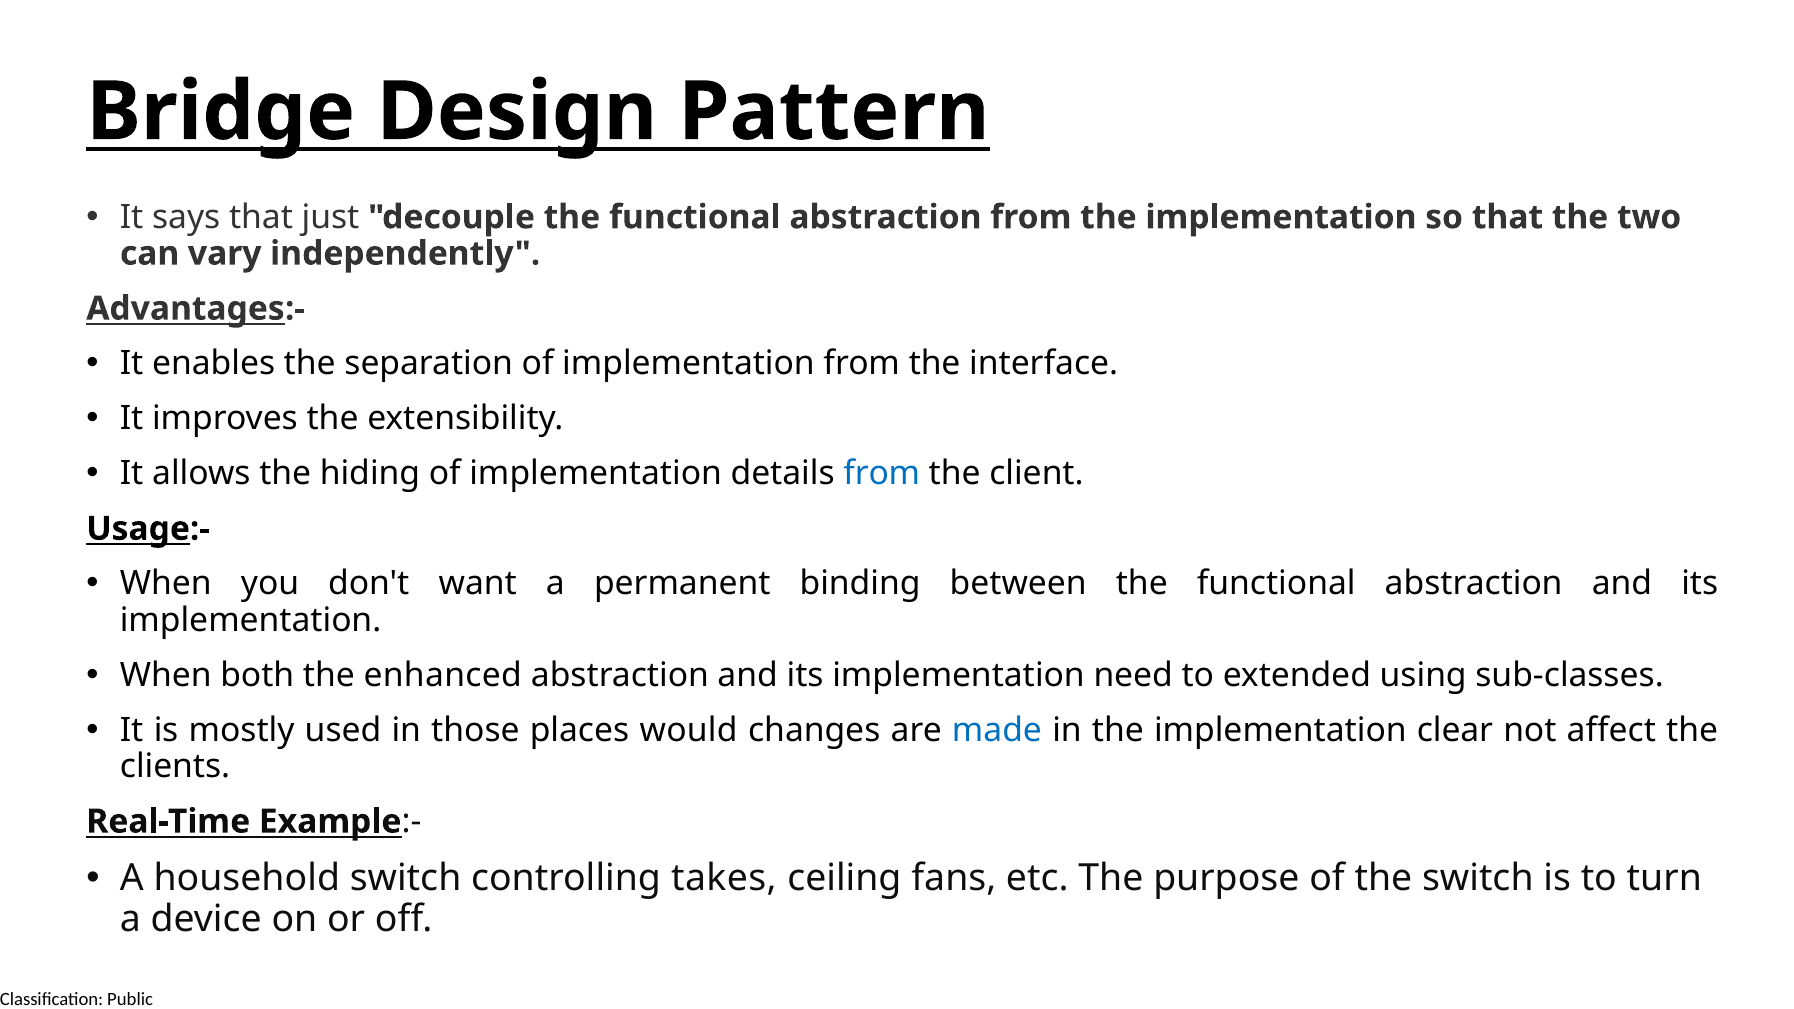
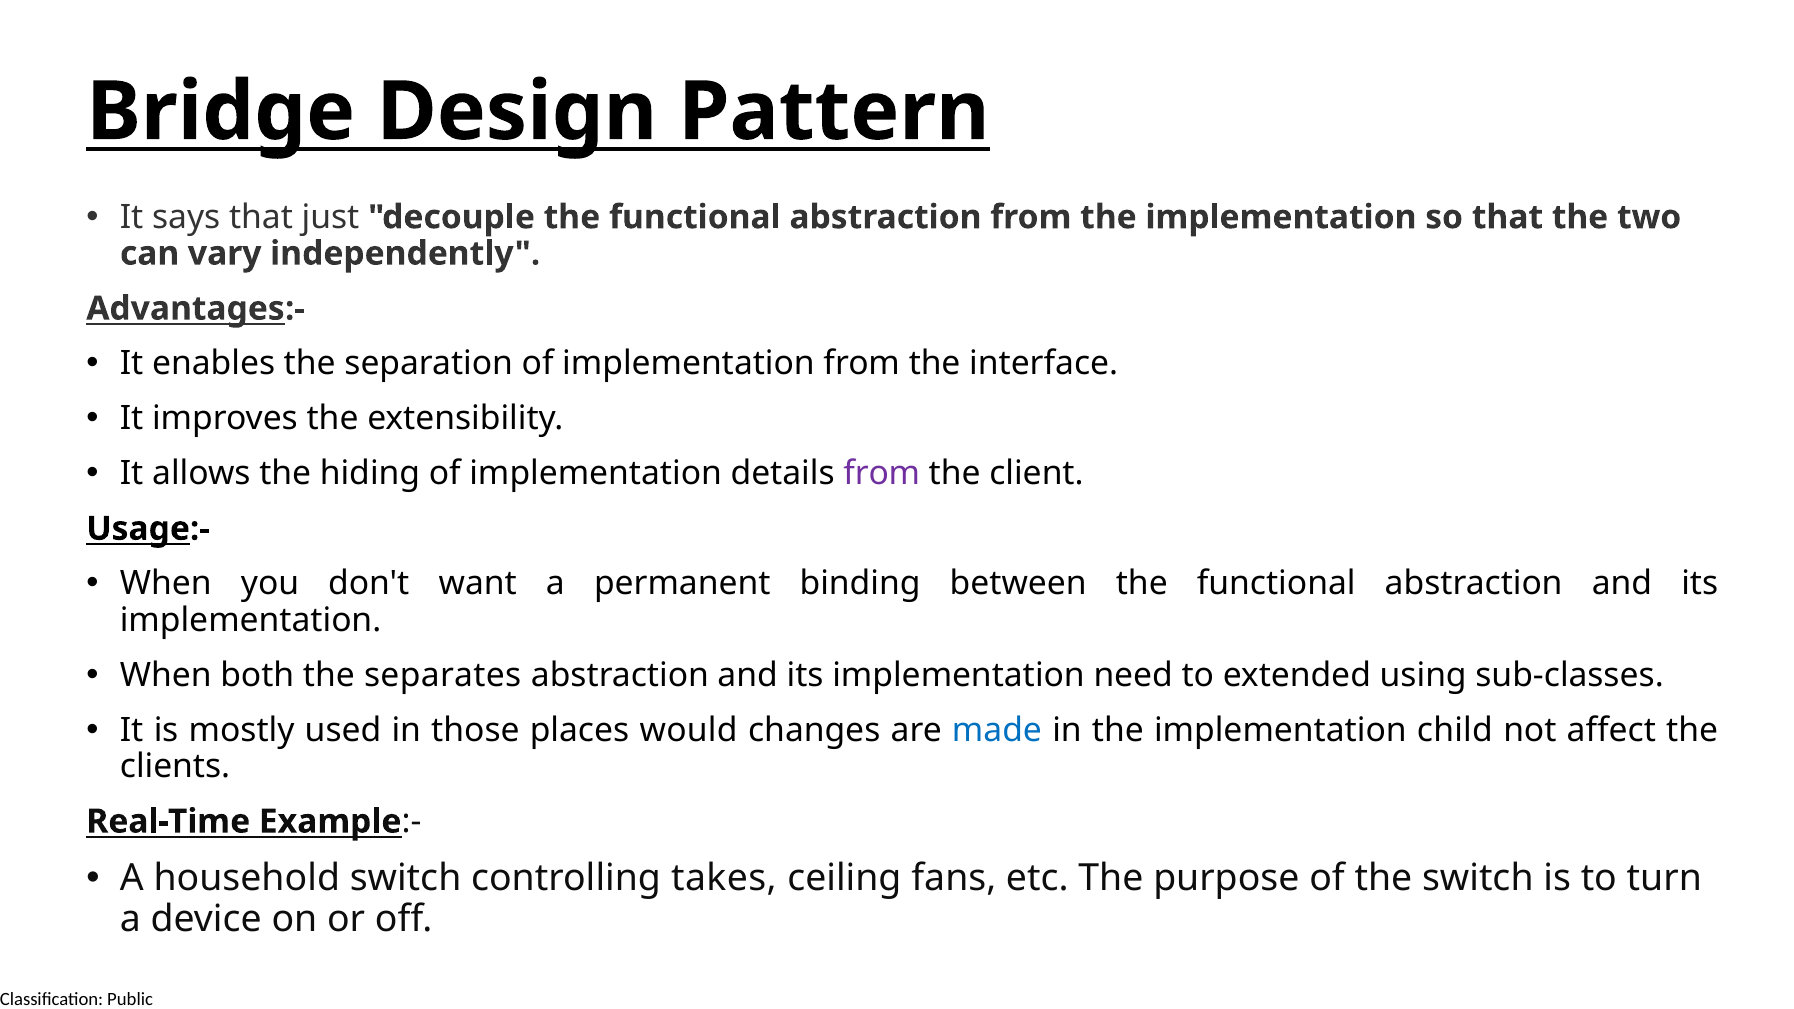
from colour: blue -> purple (882, 474)
enhanced: enhanced -> separates (443, 675)
clear: clear -> child (1455, 730)
